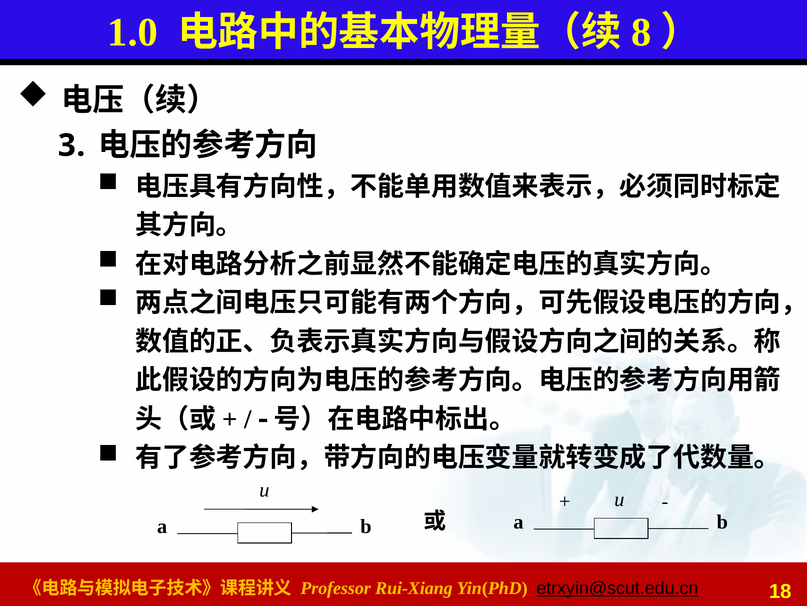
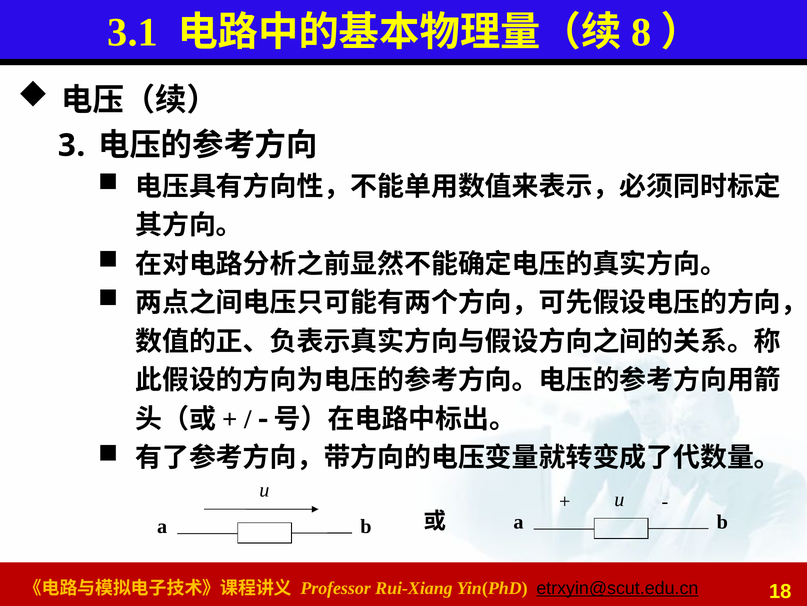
1.0: 1.0 -> 3.1 (133, 32)
